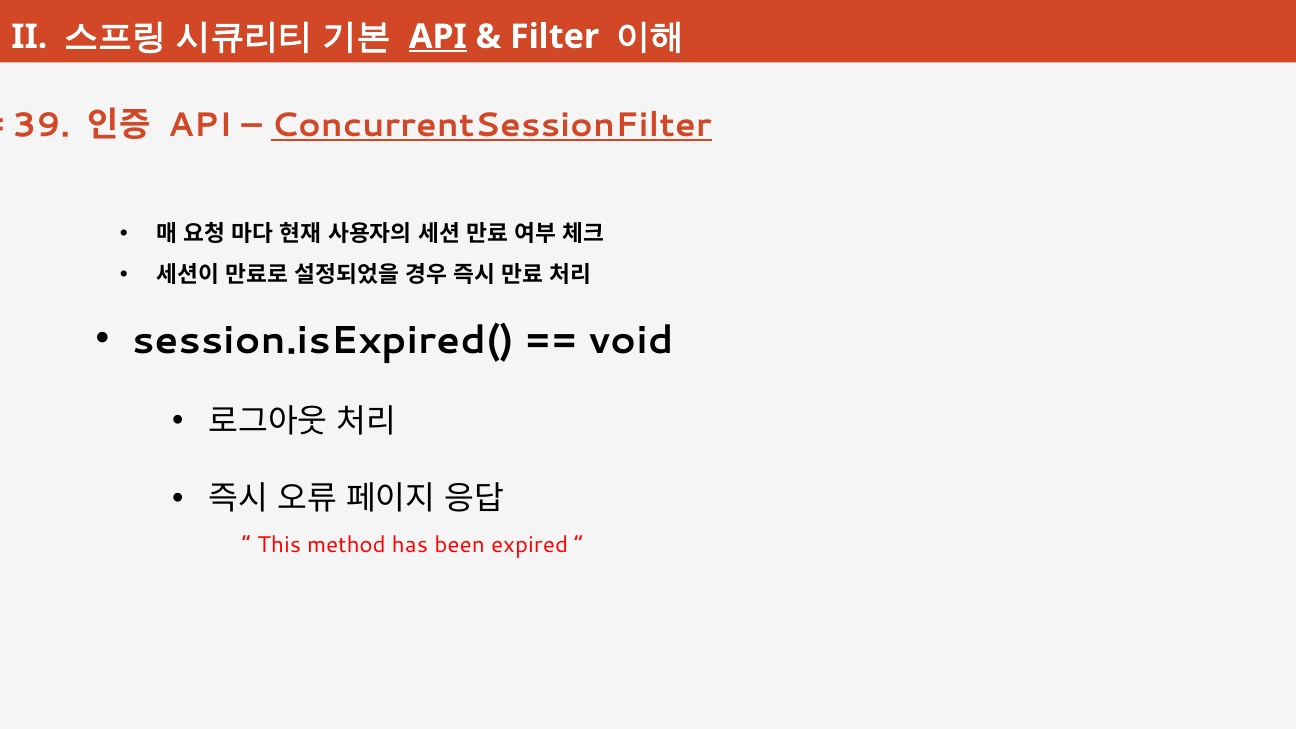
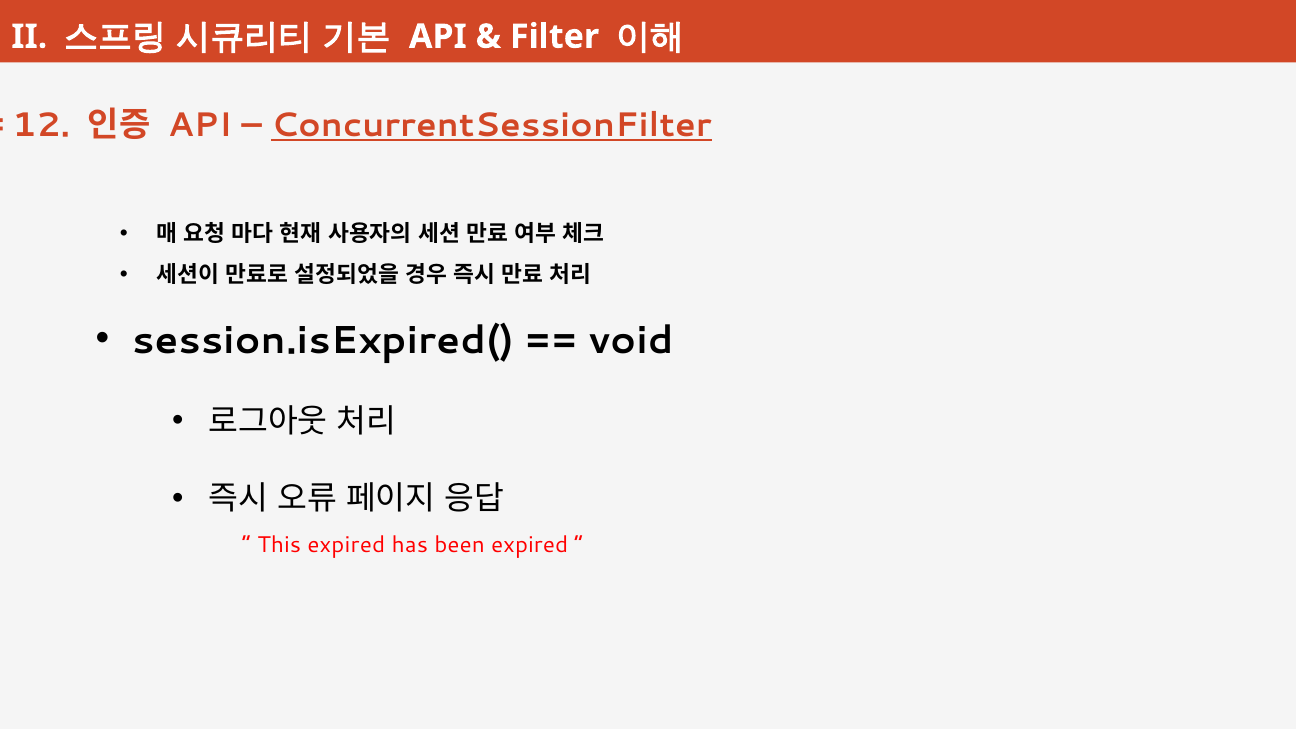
API underline: present -> none (438, 37)
39: 39 -> 12 (41, 126)
This method: method -> expired (346, 545)
